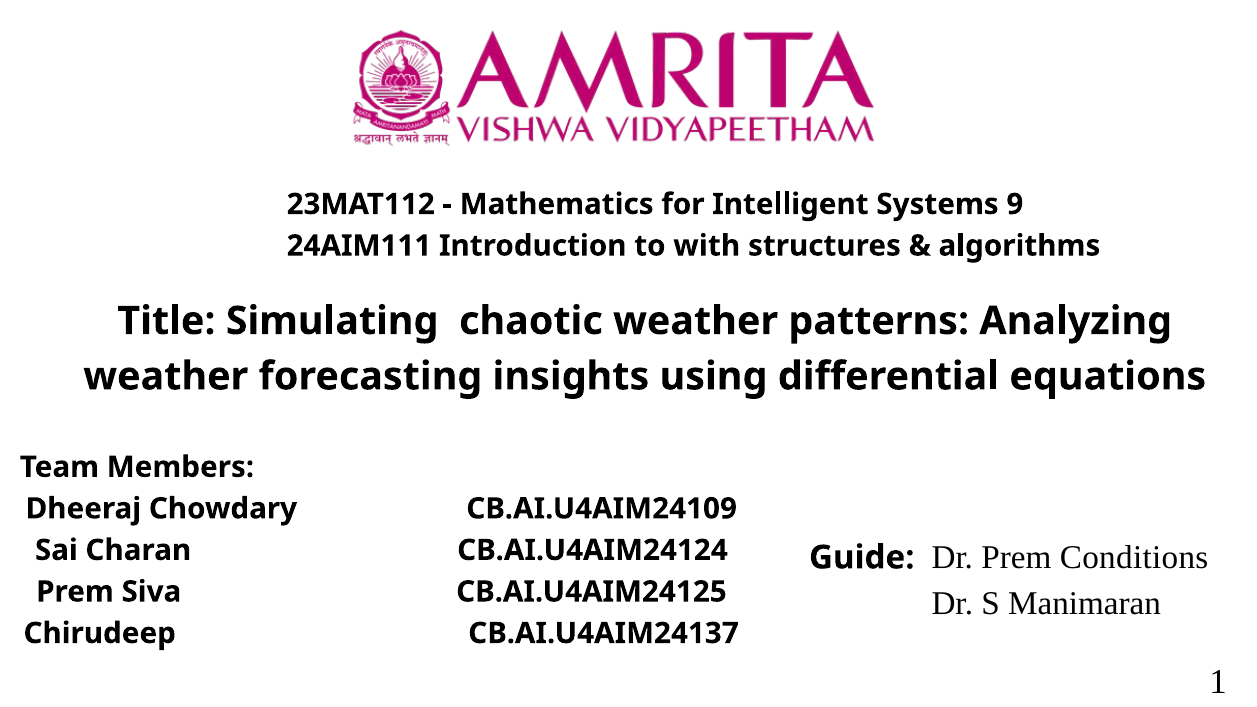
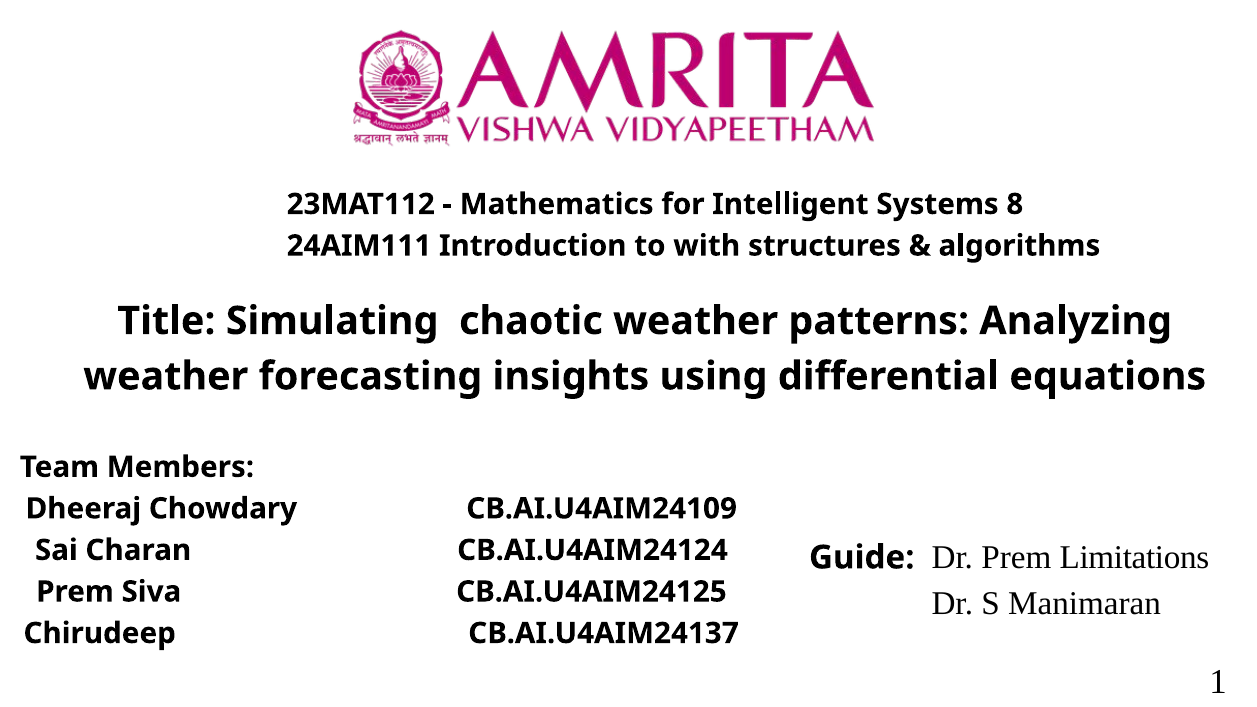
9: 9 -> 8 (1015, 204)
Conditions: Conditions -> Limitations (1134, 558)
